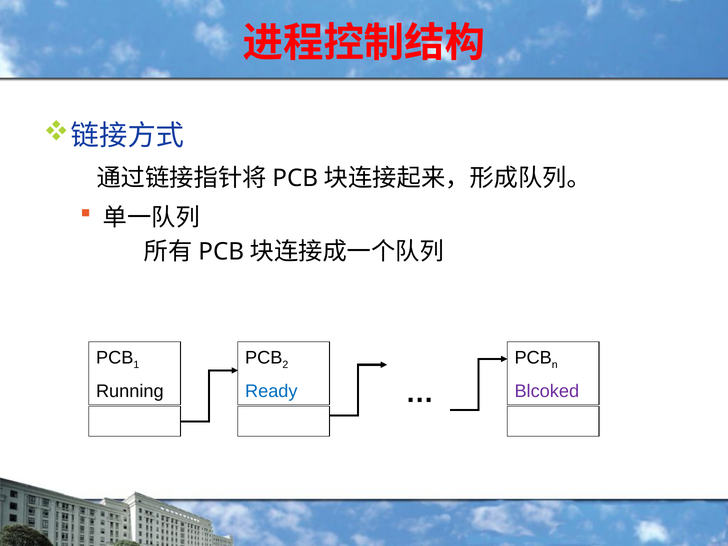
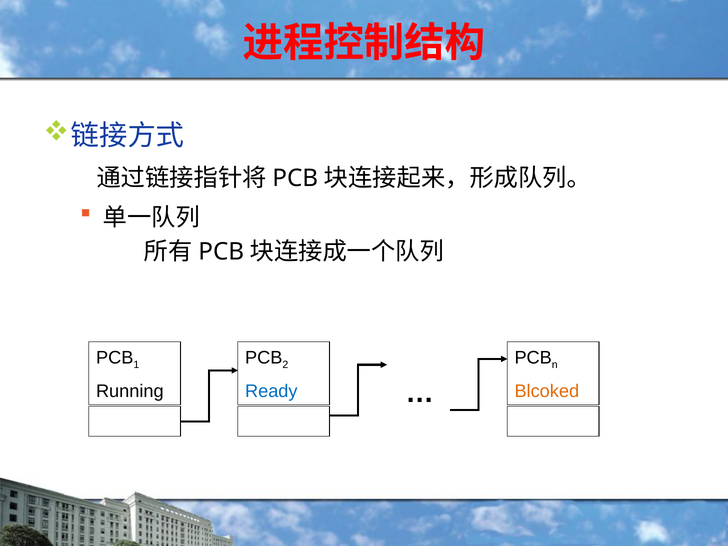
Blcoked colour: purple -> orange (547, 391)
